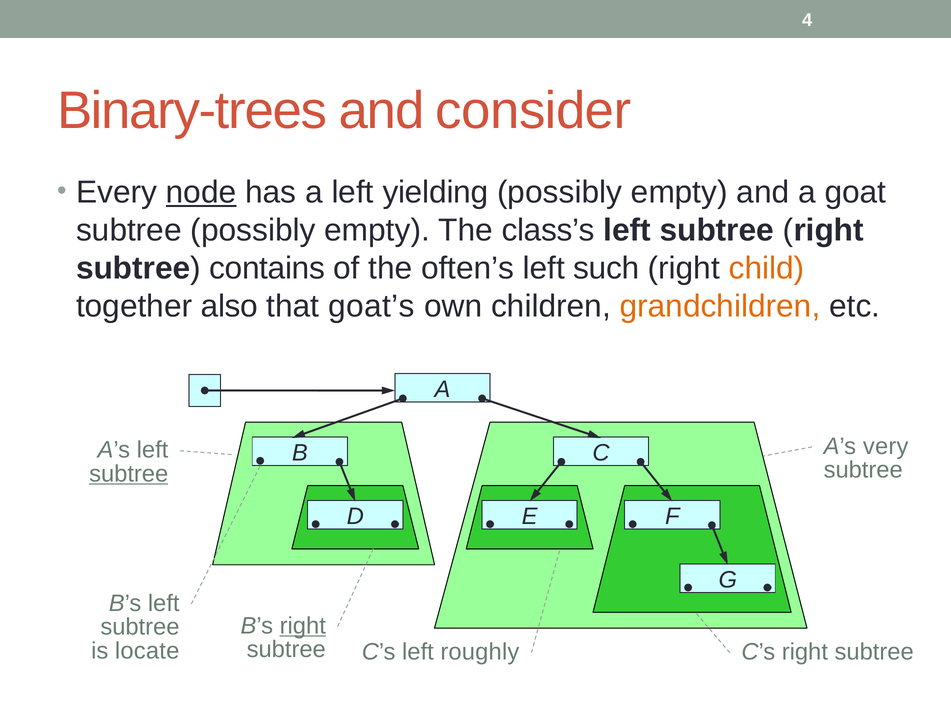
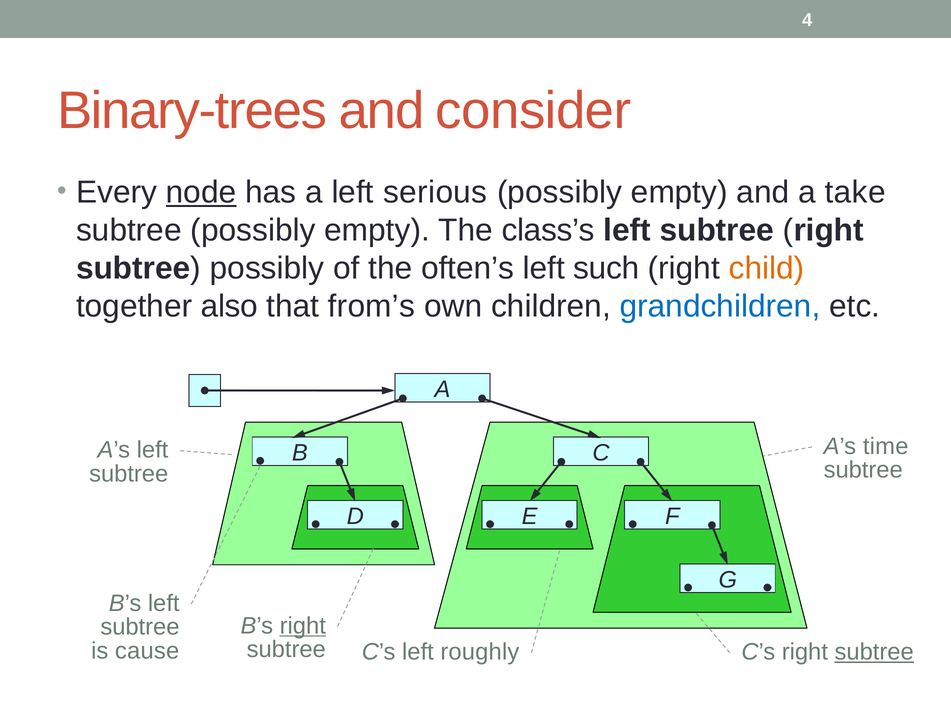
yielding: yielding -> serious (435, 192)
goat: goat -> take (855, 192)
contains: contains -> possibly (267, 269)
goat’s: goat’s -> from’s (371, 307)
grandchildren colour: orange -> blue (720, 307)
very: very -> time (886, 446)
subtree underline: present -> none (129, 474)
locate: locate -> cause (147, 651)
subtree underline: none -> present (874, 652)
